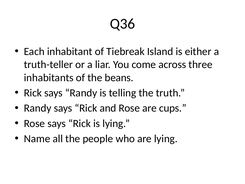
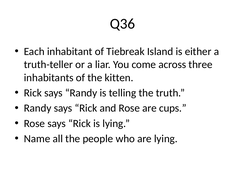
beans: beans -> kitten (119, 78)
